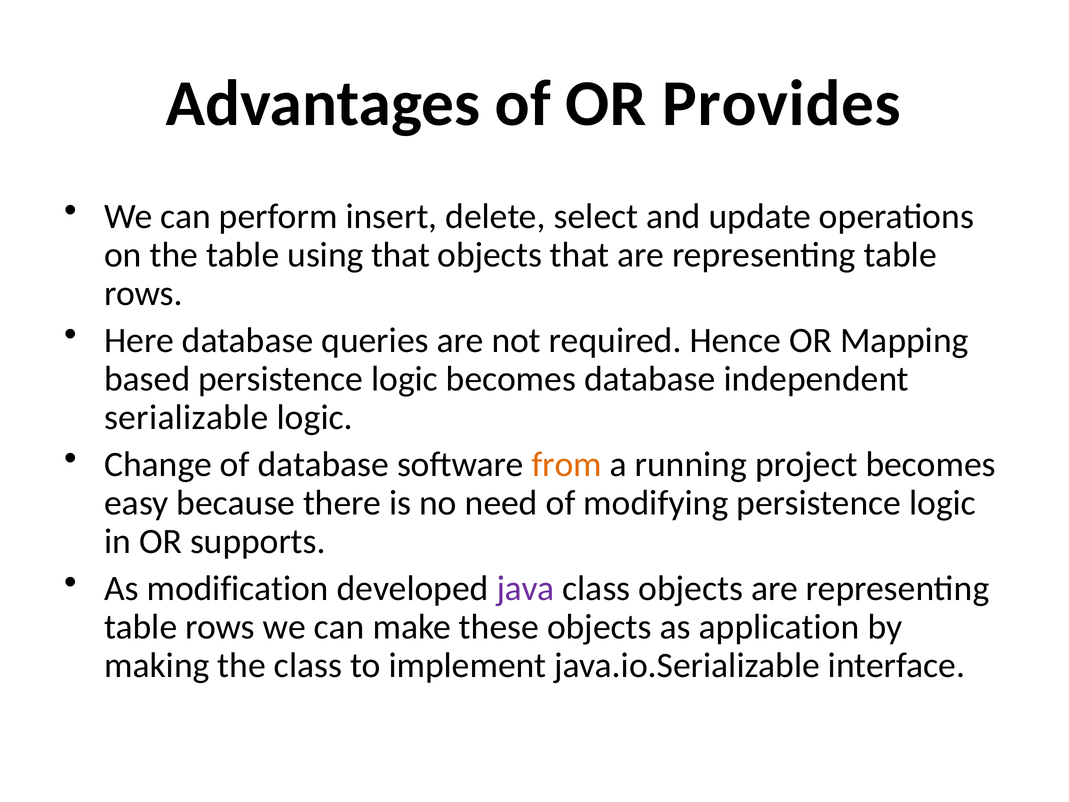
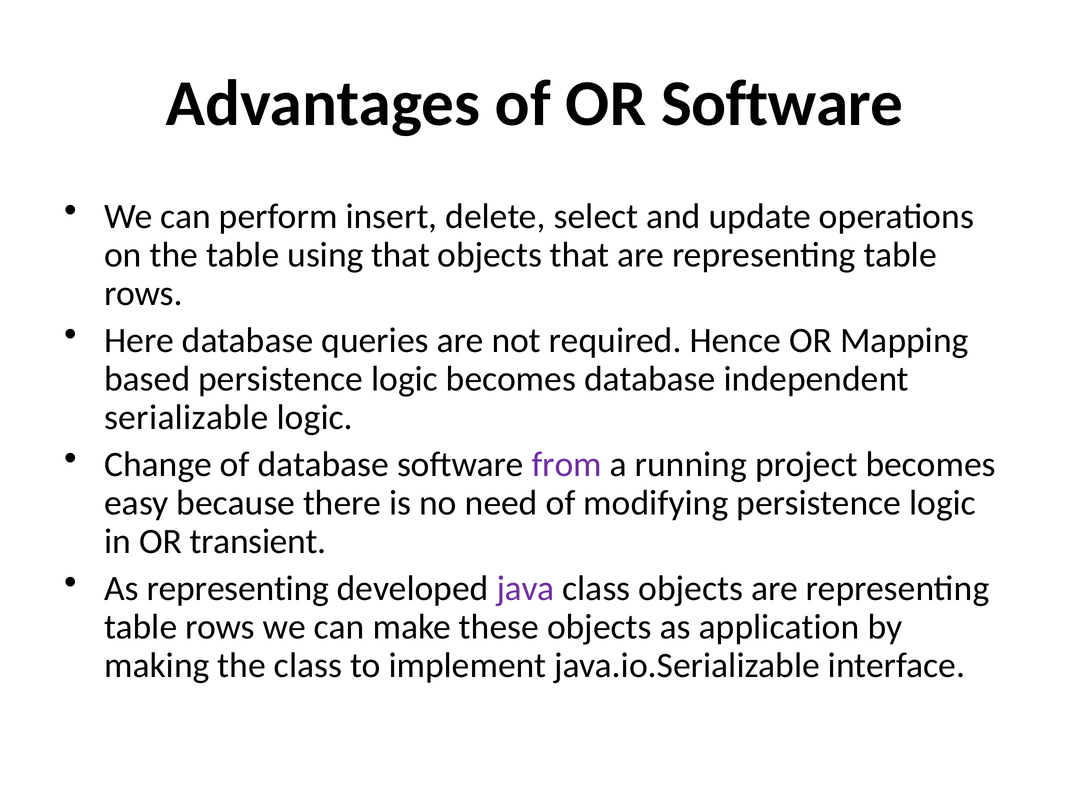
OR Provides: Provides -> Software (782, 103)
from colour: orange -> purple (567, 464)
supports: supports -> transient (258, 541)
As modification: modification -> representing (238, 588)
